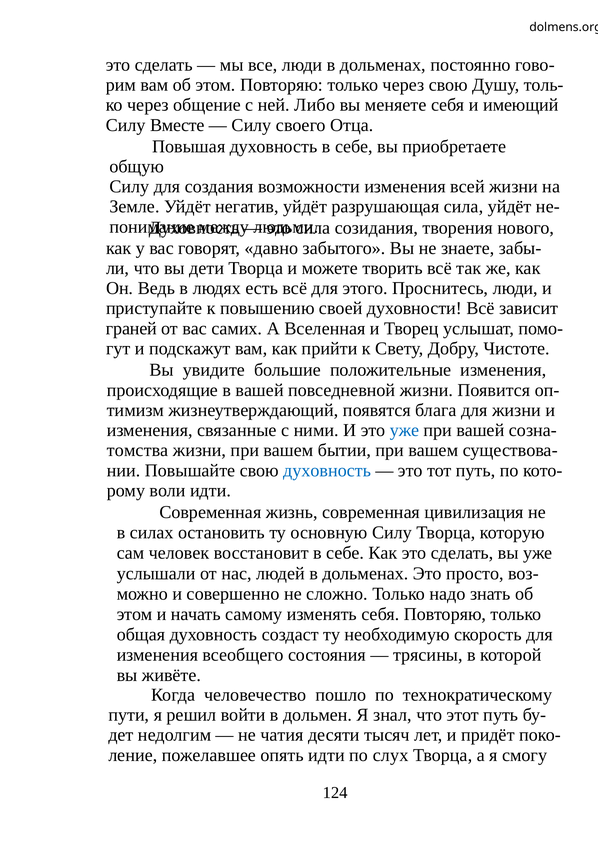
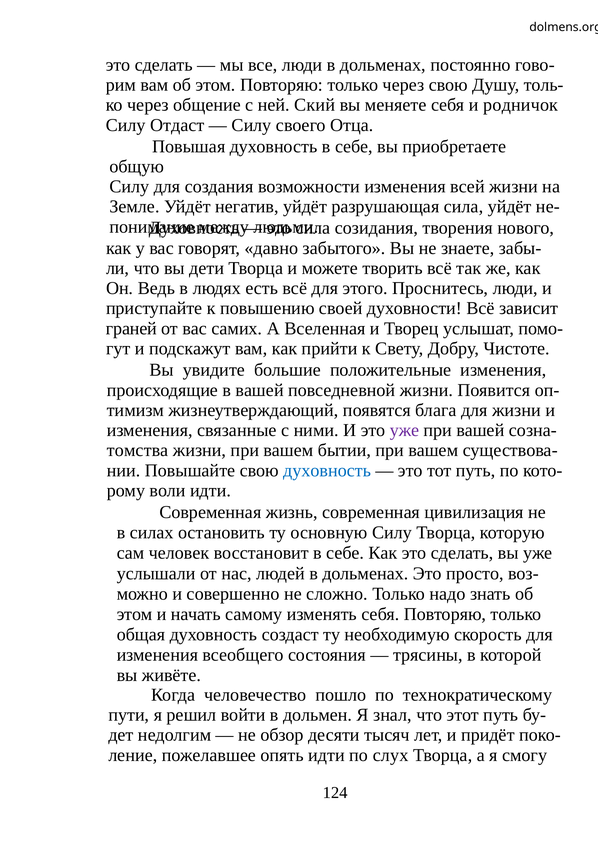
Либо: Либо -> Ский (315, 105)
имеющий: имеющий -> родничок (521, 105)
Вместе: Вместе -> Отдаст (177, 125)
уже colour: blue -> purple (404, 430)
чатия: чатия -> обзор (282, 735)
